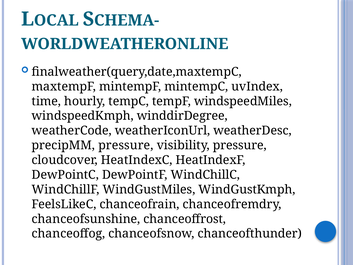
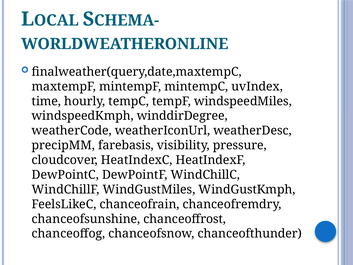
precipMM pressure: pressure -> farebasis (126, 145)
